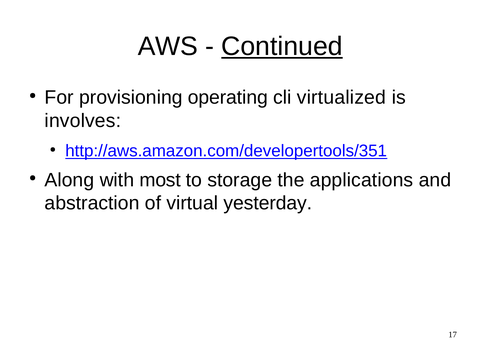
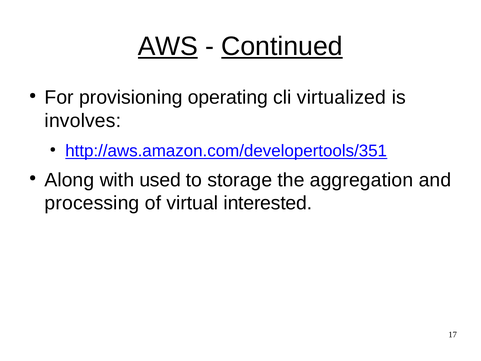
AWS underline: none -> present (168, 46)
most: most -> used (160, 180)
applications: applications -> aggregation (362, 180)
abstraction: abstraction -> processing (92, 203)
yesterday: yesterday -> interested (268, 203)
